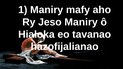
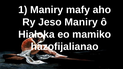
tavanao: tavanao -> mamiko (92, 34)
